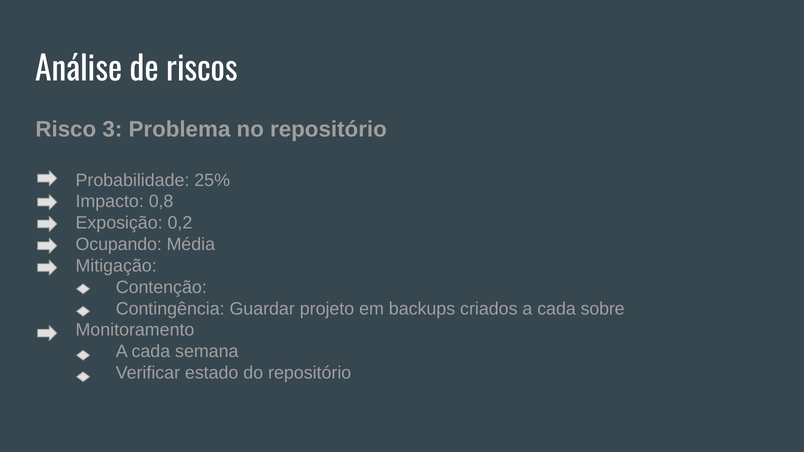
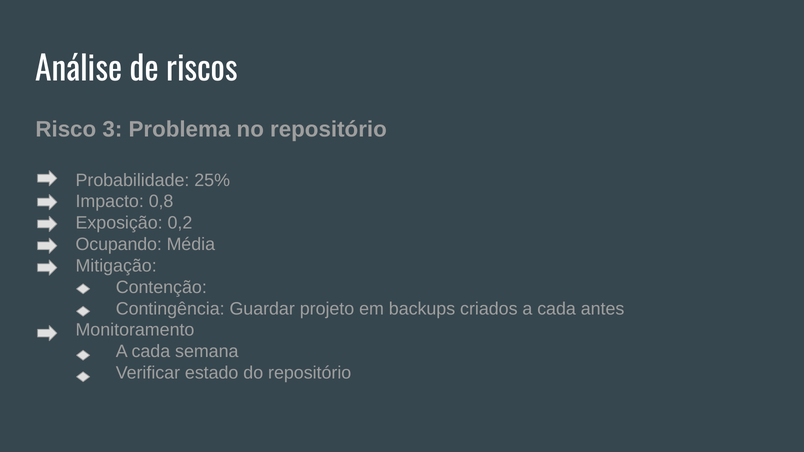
sobre: sobre -> antes (603, 309)
